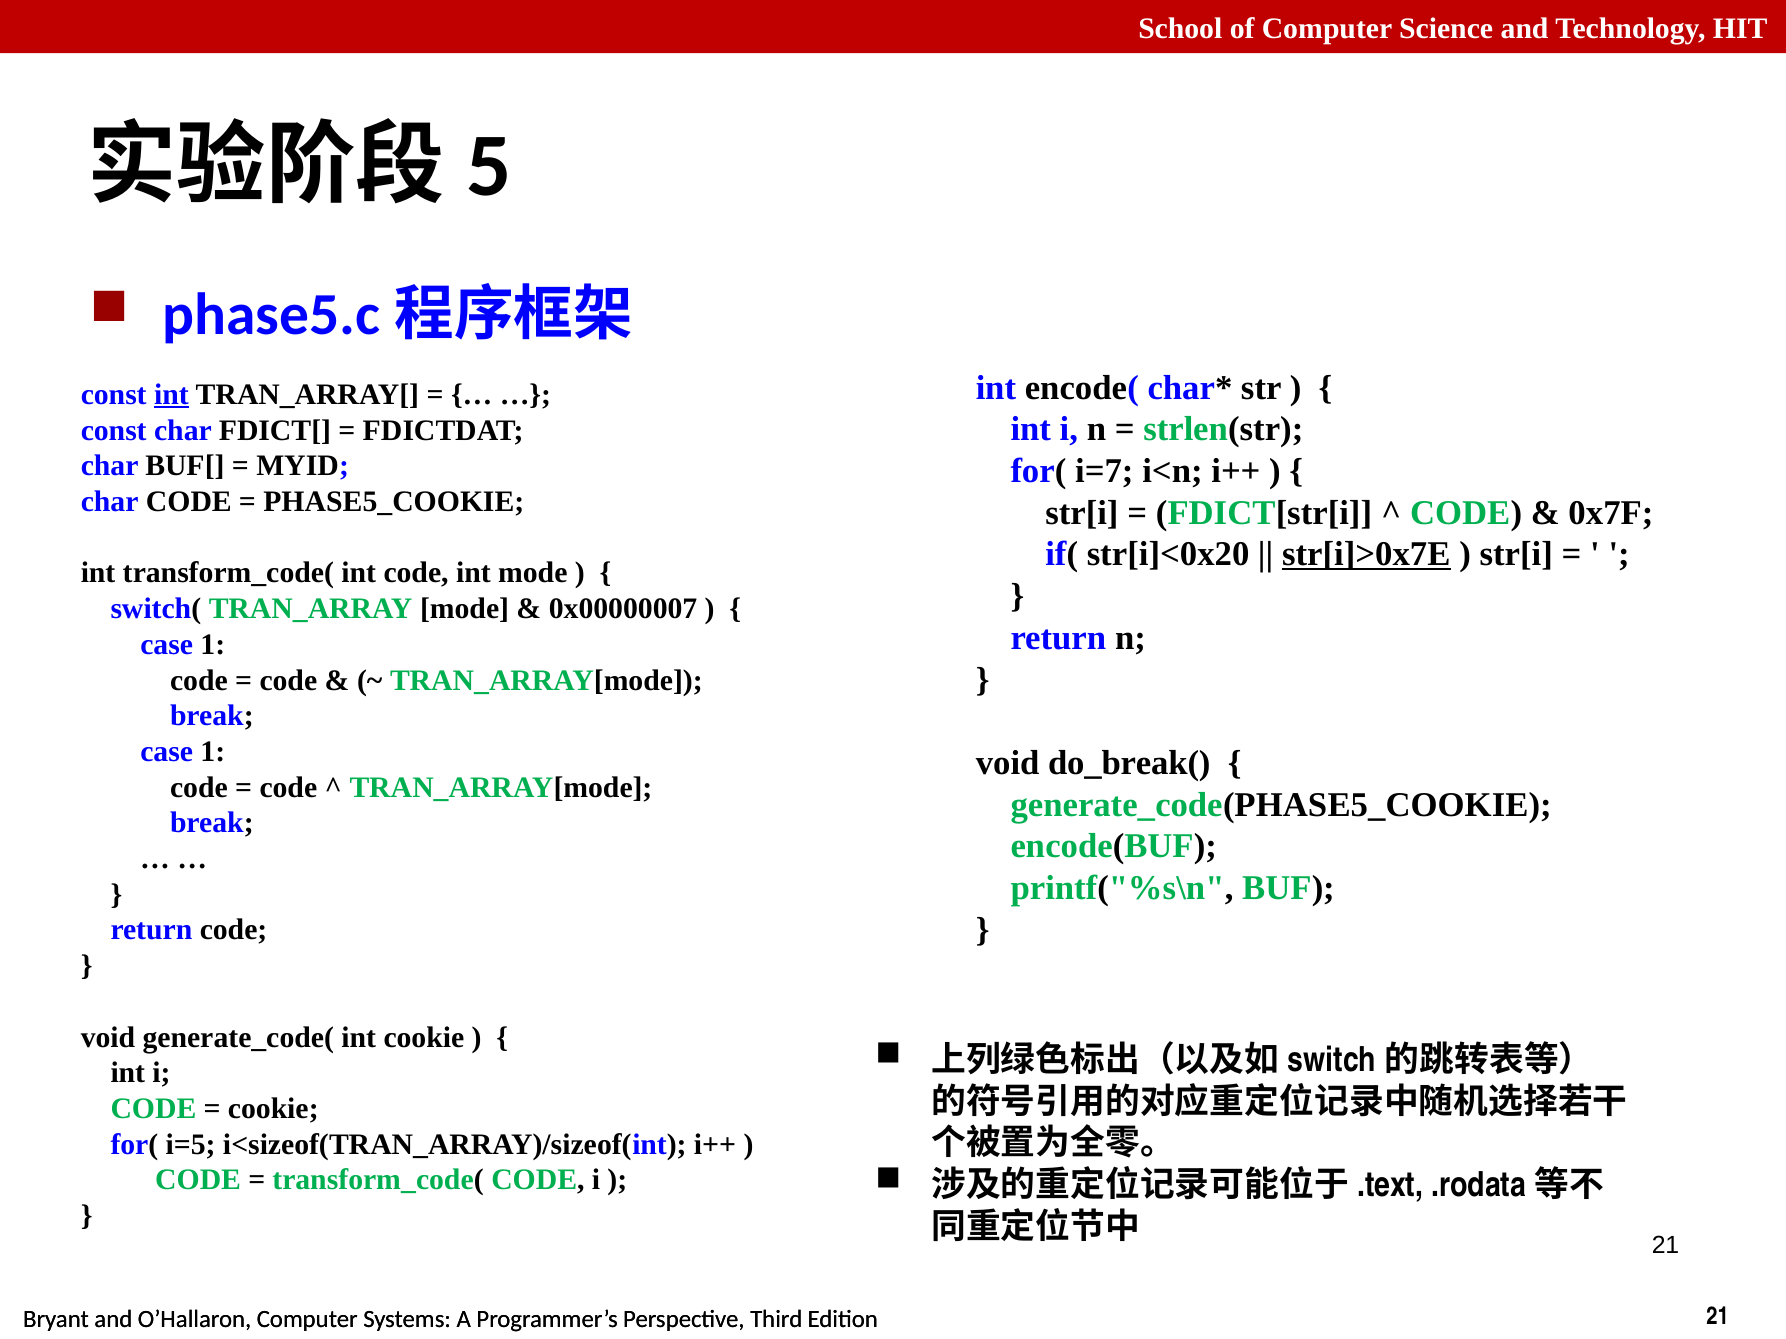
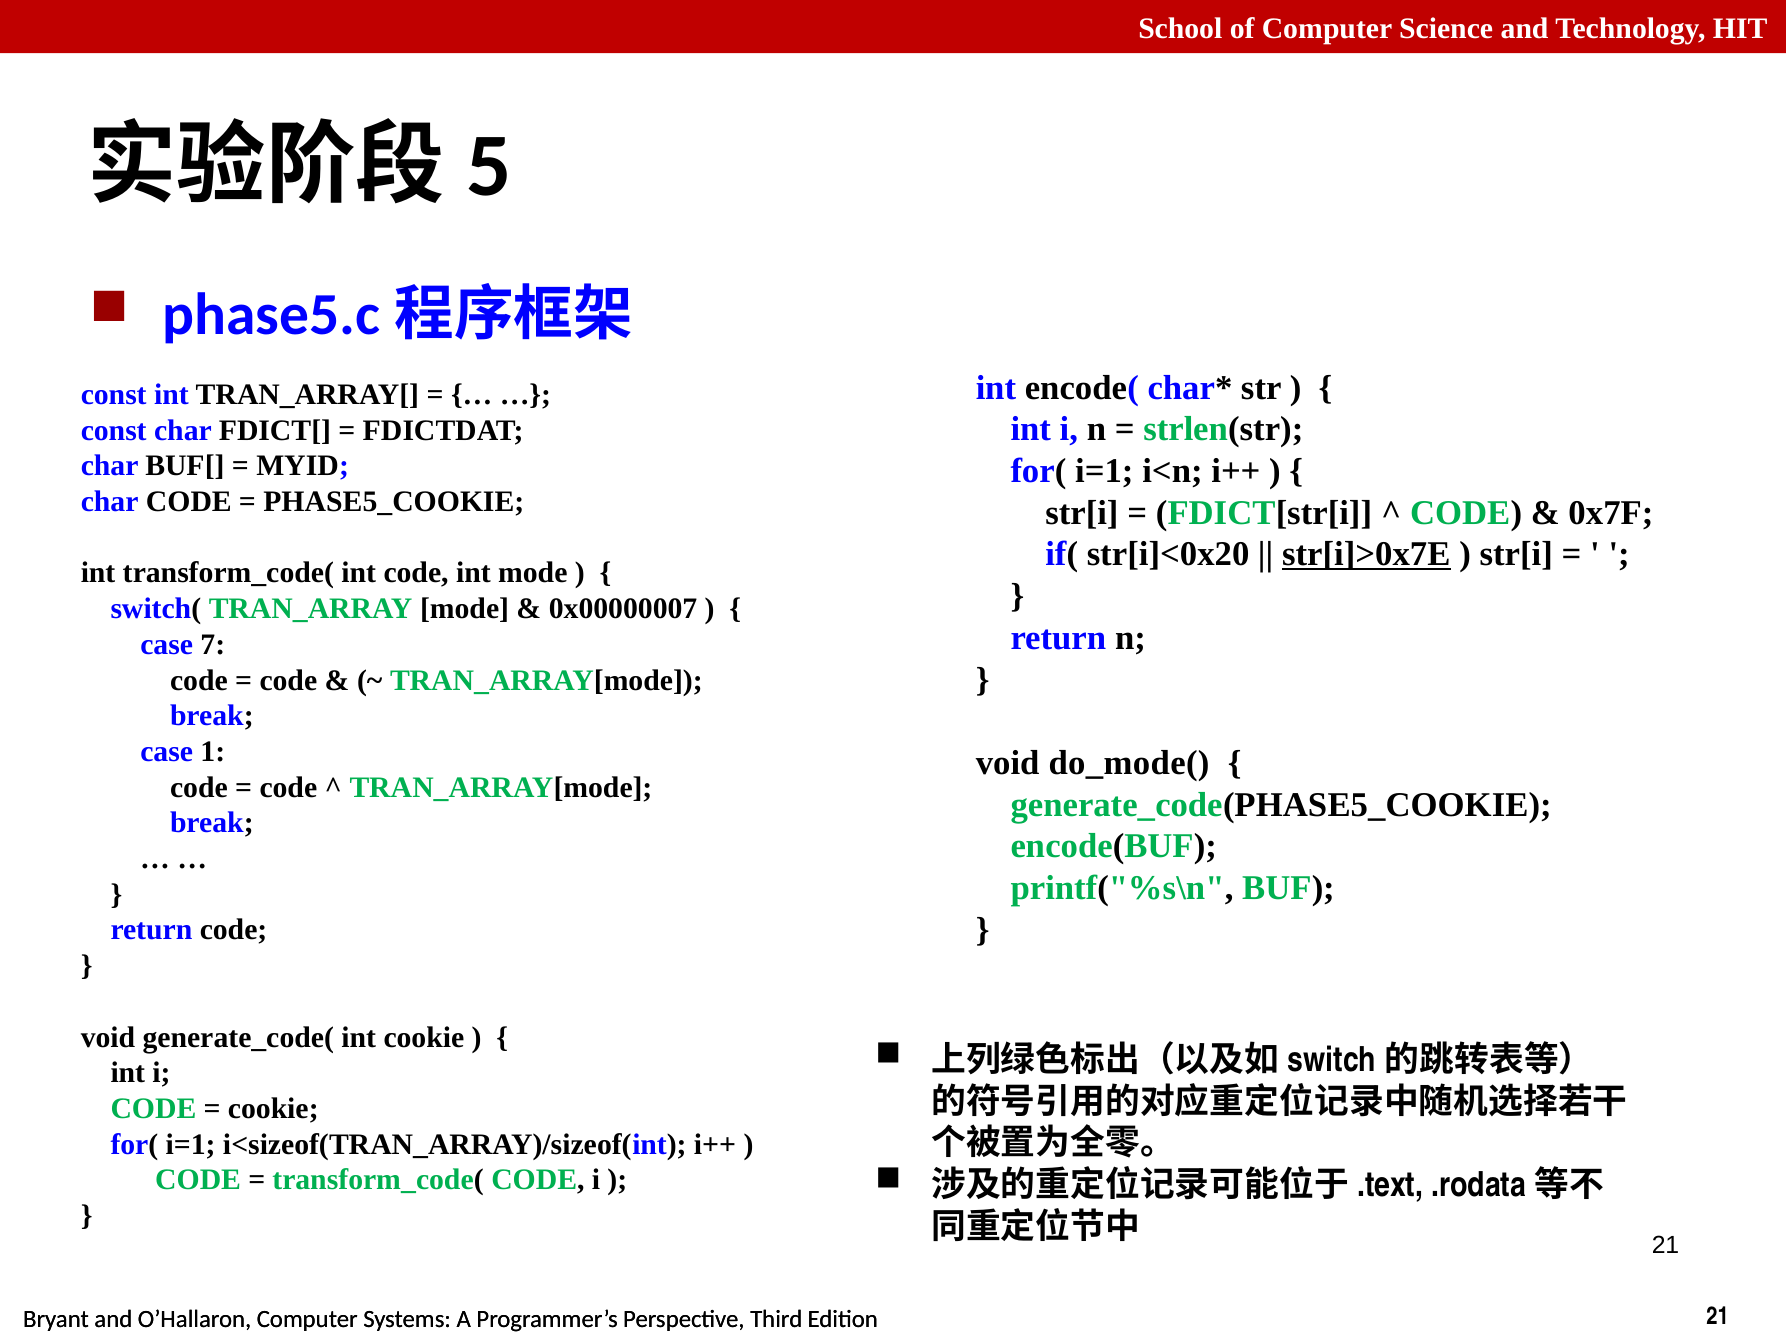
int underline: present -> none (171, 395)
i=7: i=7 -> i=1 (1104, 471)
1: 1 -> 7 (213, 645)
do_break(: do_break( -> do_mode( (1129, 763)
i=5: i=5 -> i=1 (191, 1145)
